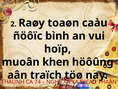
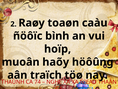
khen: khen -> haõy (56, 62)
